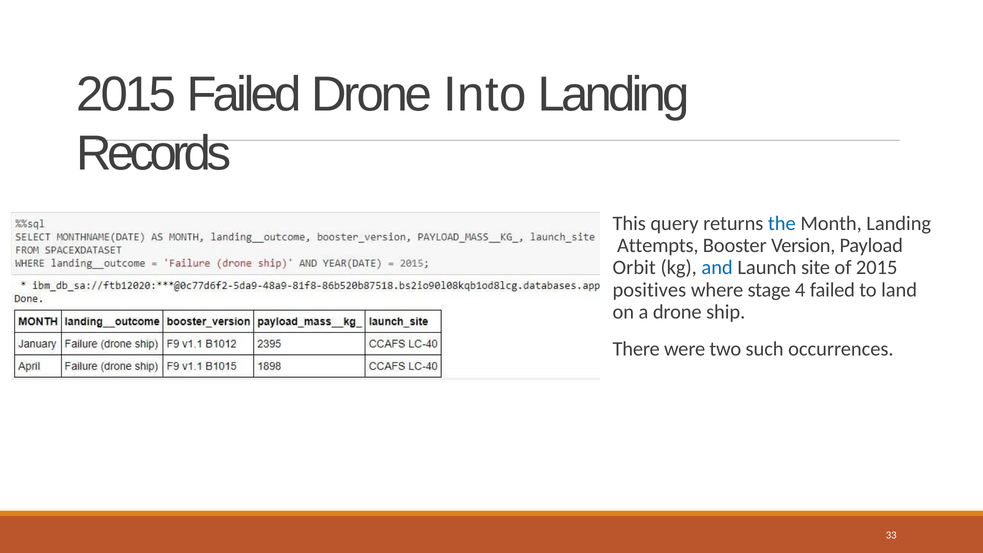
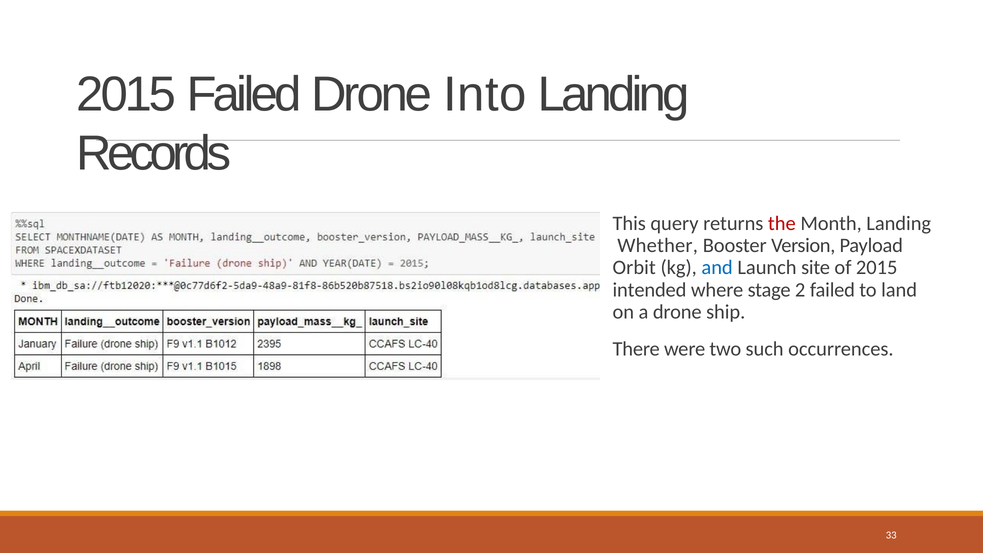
the colour: blue -> red (782, 223)
Attempts: Attempts -> Whether (658, 245)
positives: positives -> intended (649, 290)
4: 4 -> 2 (800, 290)
